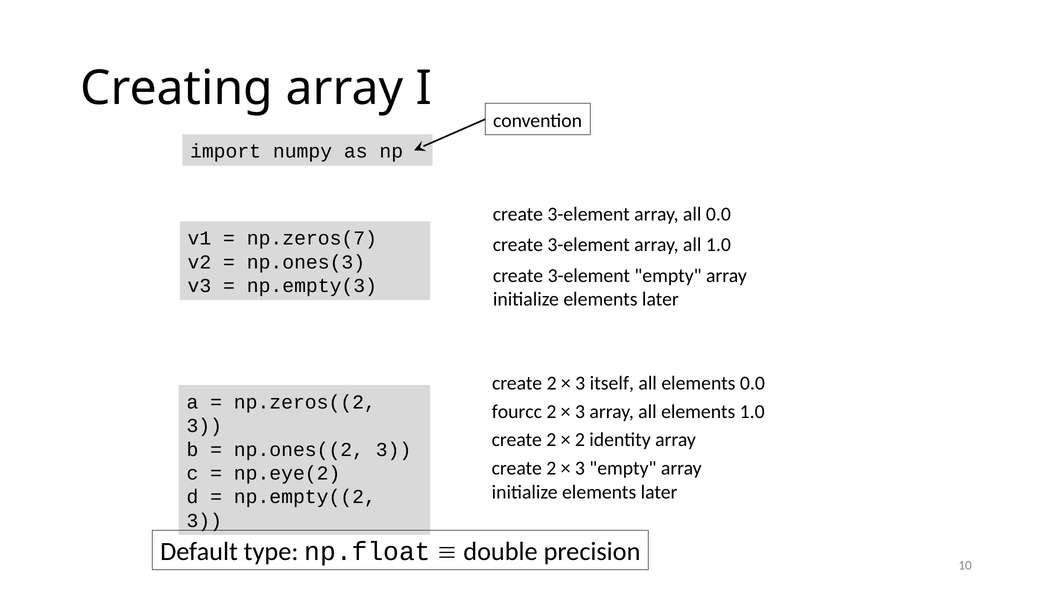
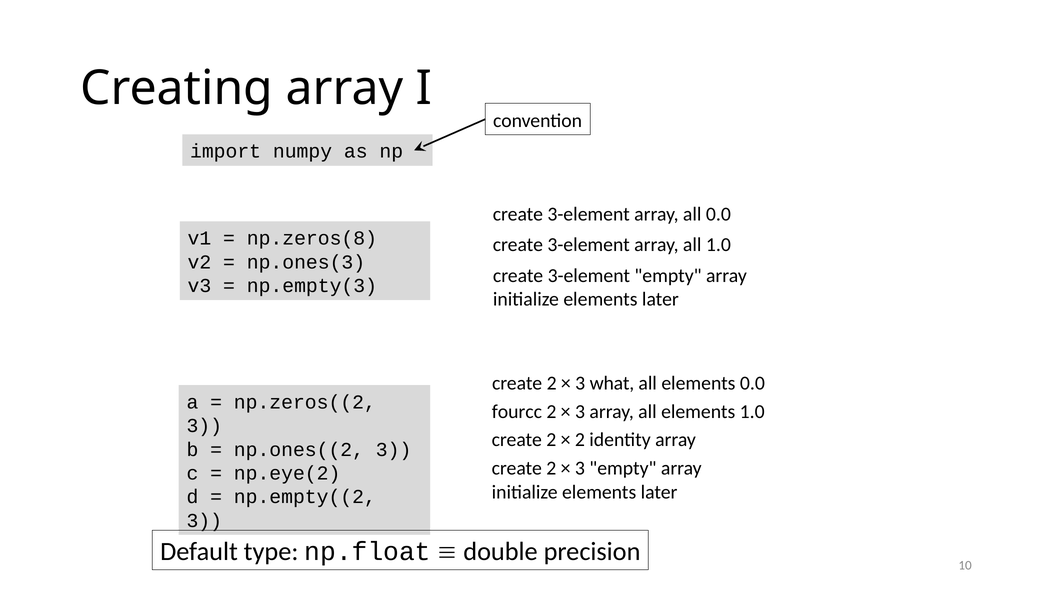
np.zeros(7: np.zeros(7 -> np.zeros(8 (312, 238)
itself: itself -> what (612, 383)
